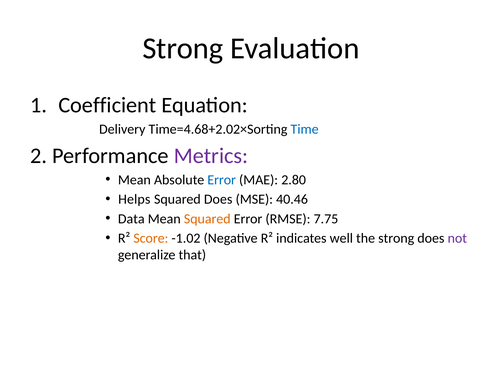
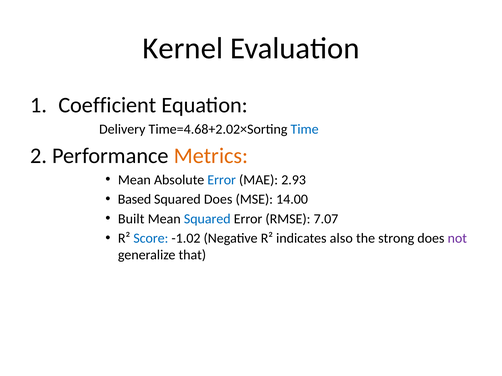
Strong: Strong -> Kernel (183, 49)
Metrics colour: purple -> orange (211, 156)
2.80: 2.80 -> 2.93 (294, 180)
Helps: Helps -> Based (134, 200)
40.46: 40.46 -> 14.00 (292, 200)
Data: Data -> Built (131, 219)
Squared colour: orange -> blue (207, 219)
7.75: 7.75 -> 7.07 (326, 219)
Score colour: orange -> blue (151, 239)
well: well -> also (341, 239)
